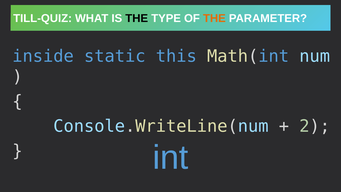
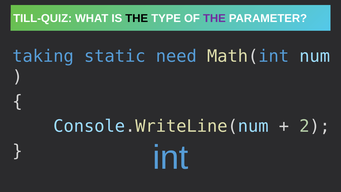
THE colour: orange -> purple (214, 18)
inside: inside -> taking (43, 56)
this: this -> need (176, 56)
